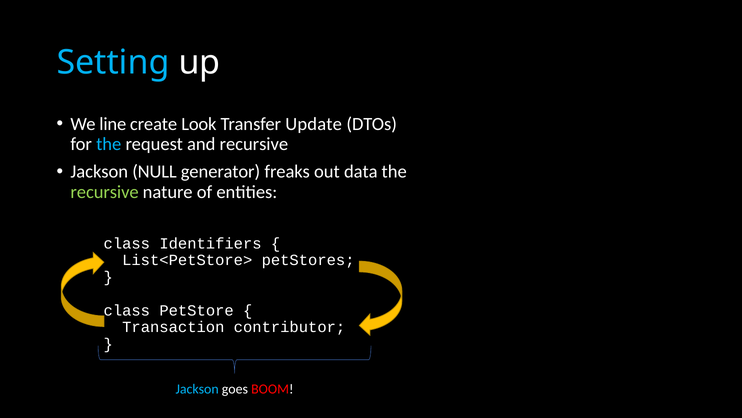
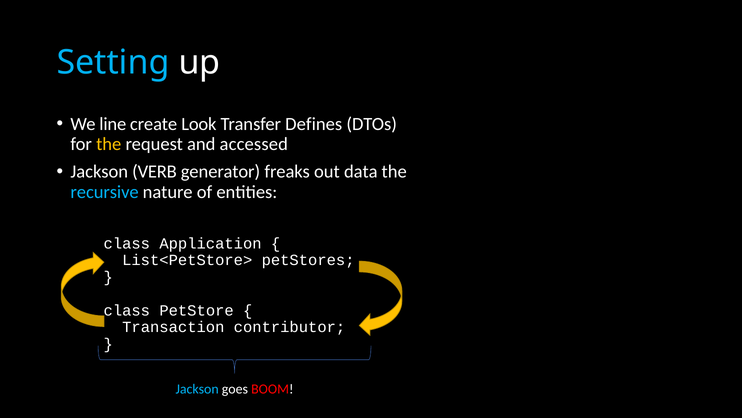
Update: Update -> Defines (314, 124)
the colour: light blue -> yellow (109, 144)
and recursive: recursive -> accessed (254, 144)
NULL: NULL -> VERB (154, 172)
recursive colour: light green -> light blue (105, 192)
Identifiers: Identifiers -> Application (211, 243)
